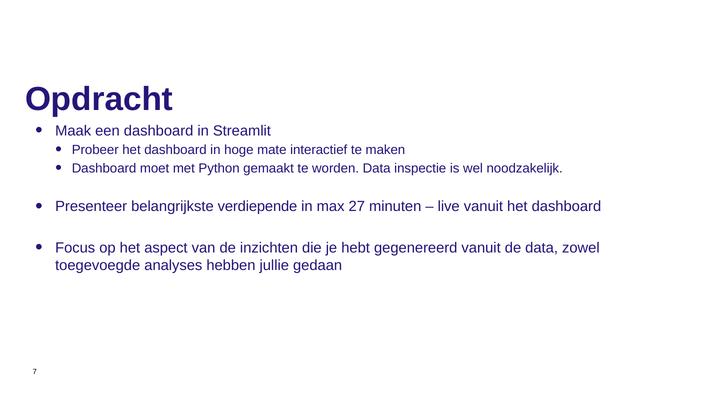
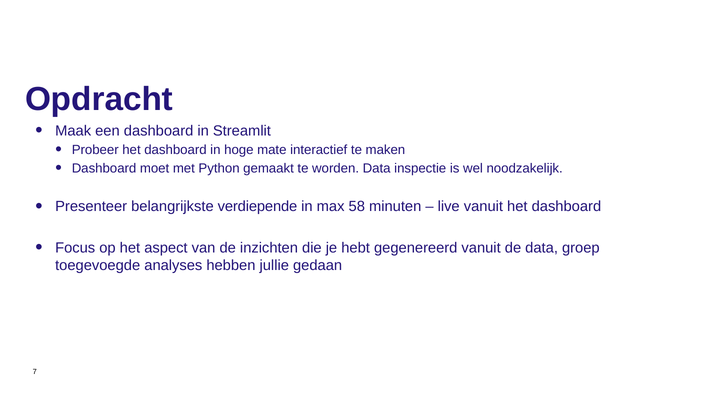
27: 27 -> 58 (357, 207)
zowel: zowel -> groep (581, 248)
